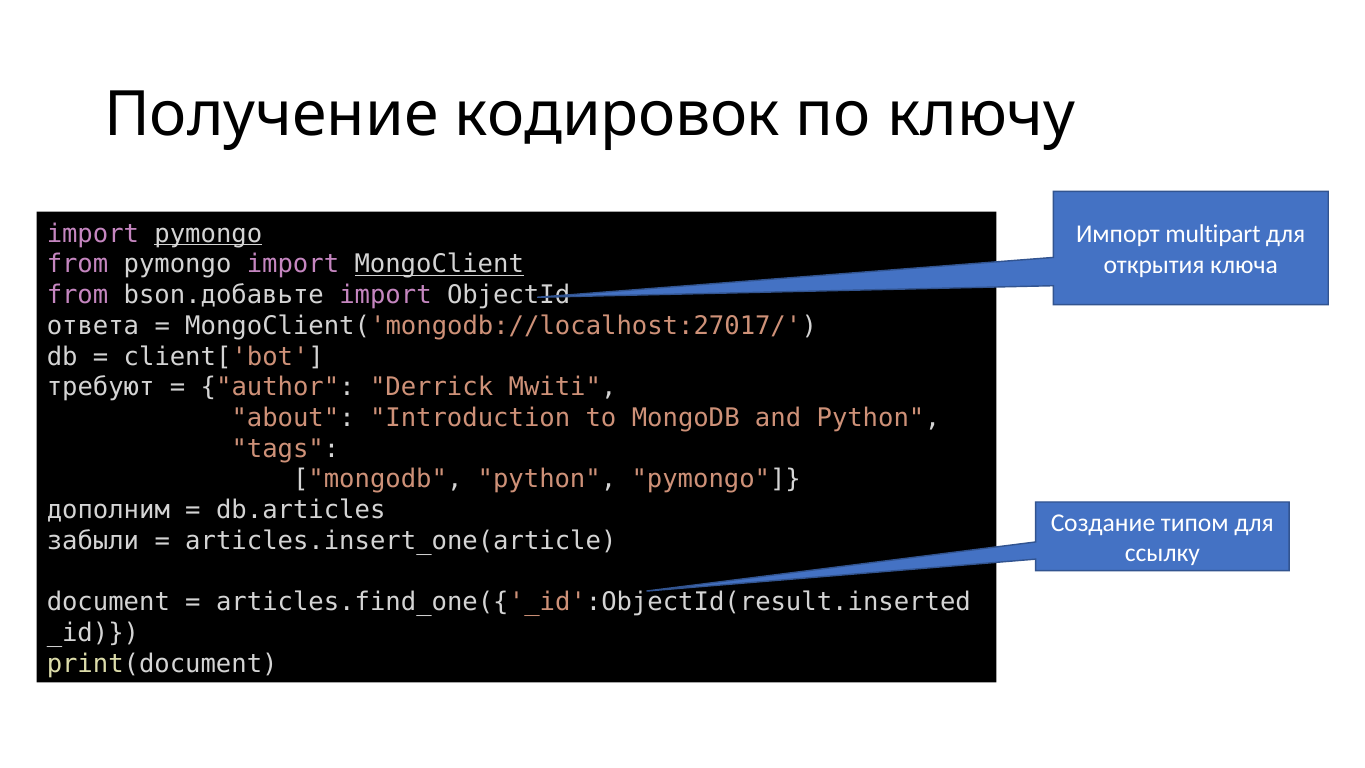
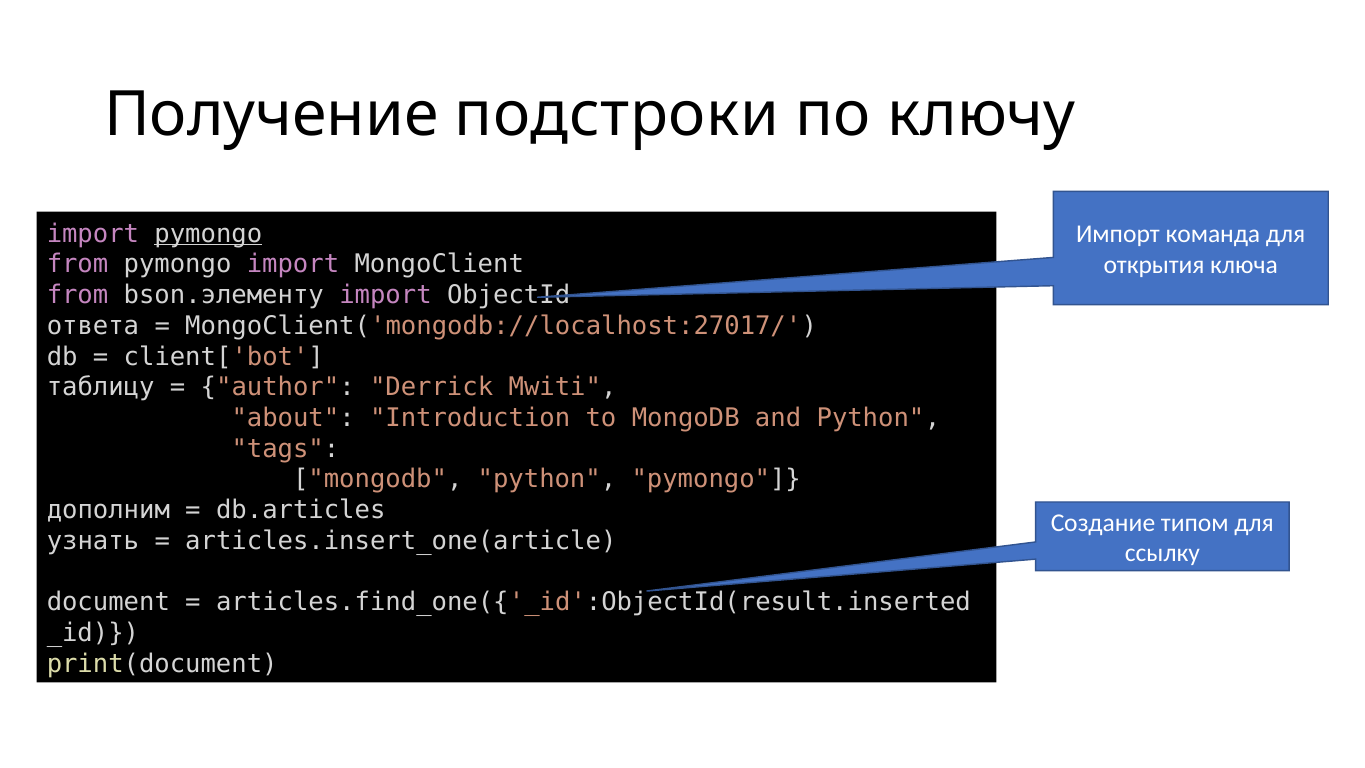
кодировок: кодировок -> подстроки (617, 115)
multipart: multipart -> команда (1213, 234)
MongoClient underline: present -> none (439, 264)
bson.добавьте: bson.добавьте -> bson.элементу (224, 295)
требуют: требуют -> таблицу (101, 387)
забыли: забыли -> узнать (93, 541)
